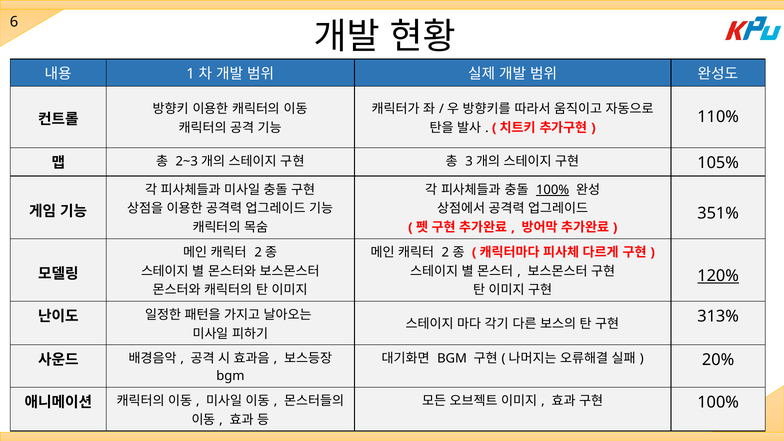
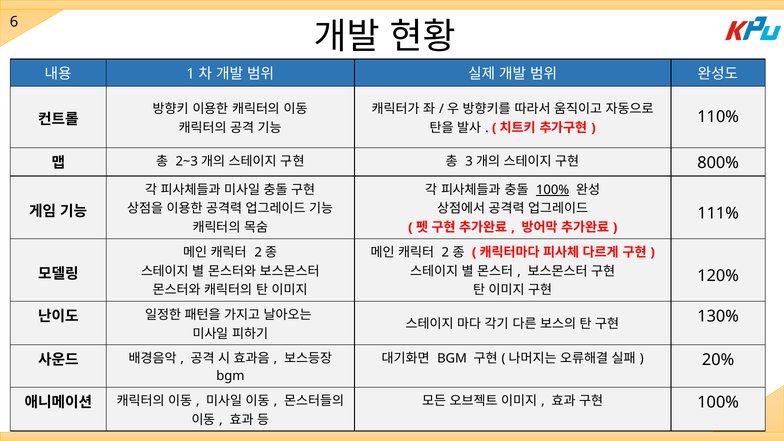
105%: 105% -> 800% (718, 163)
351%: 351% -> 111% (718, 213)
120% underline: present -> none (718, 276)
313%: 313% -> 130% (718, 316)
